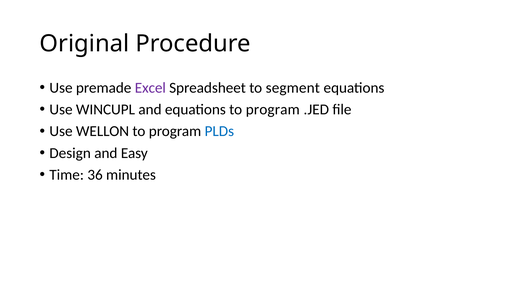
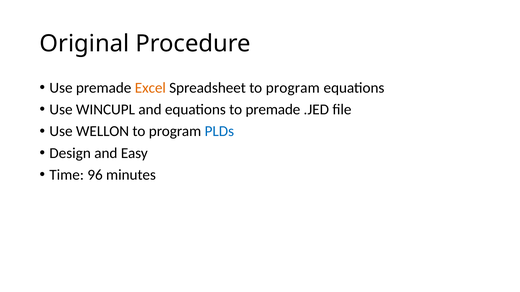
Excel colour: purple -> orange (150, 88)
Spreadsheet to segment: segment -> program (293, 88)
equations to program: program -> premade (273, 110)
36: 36 -> 96 (95, 175)
